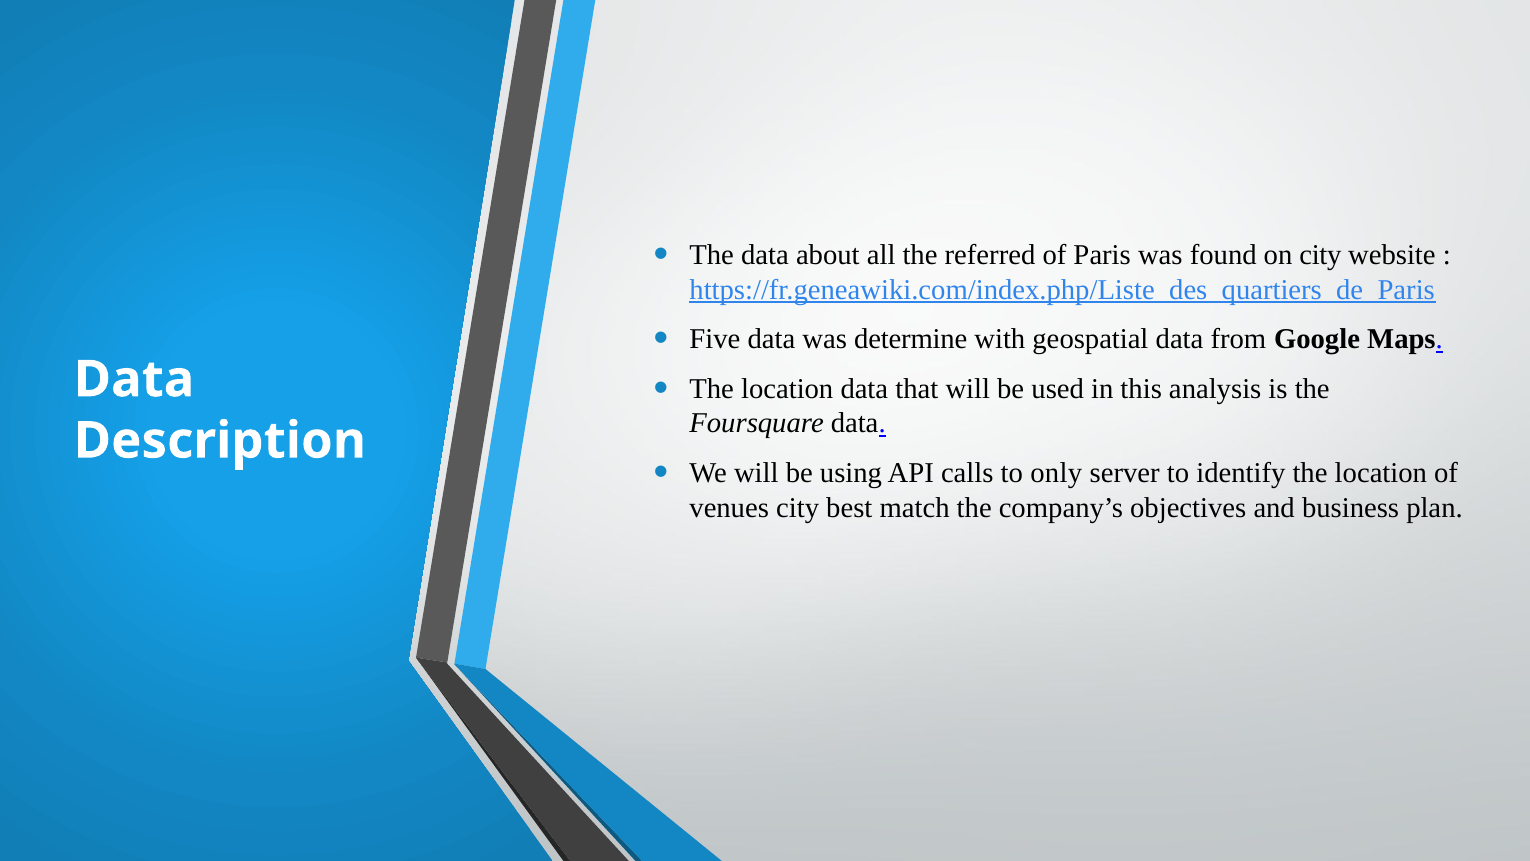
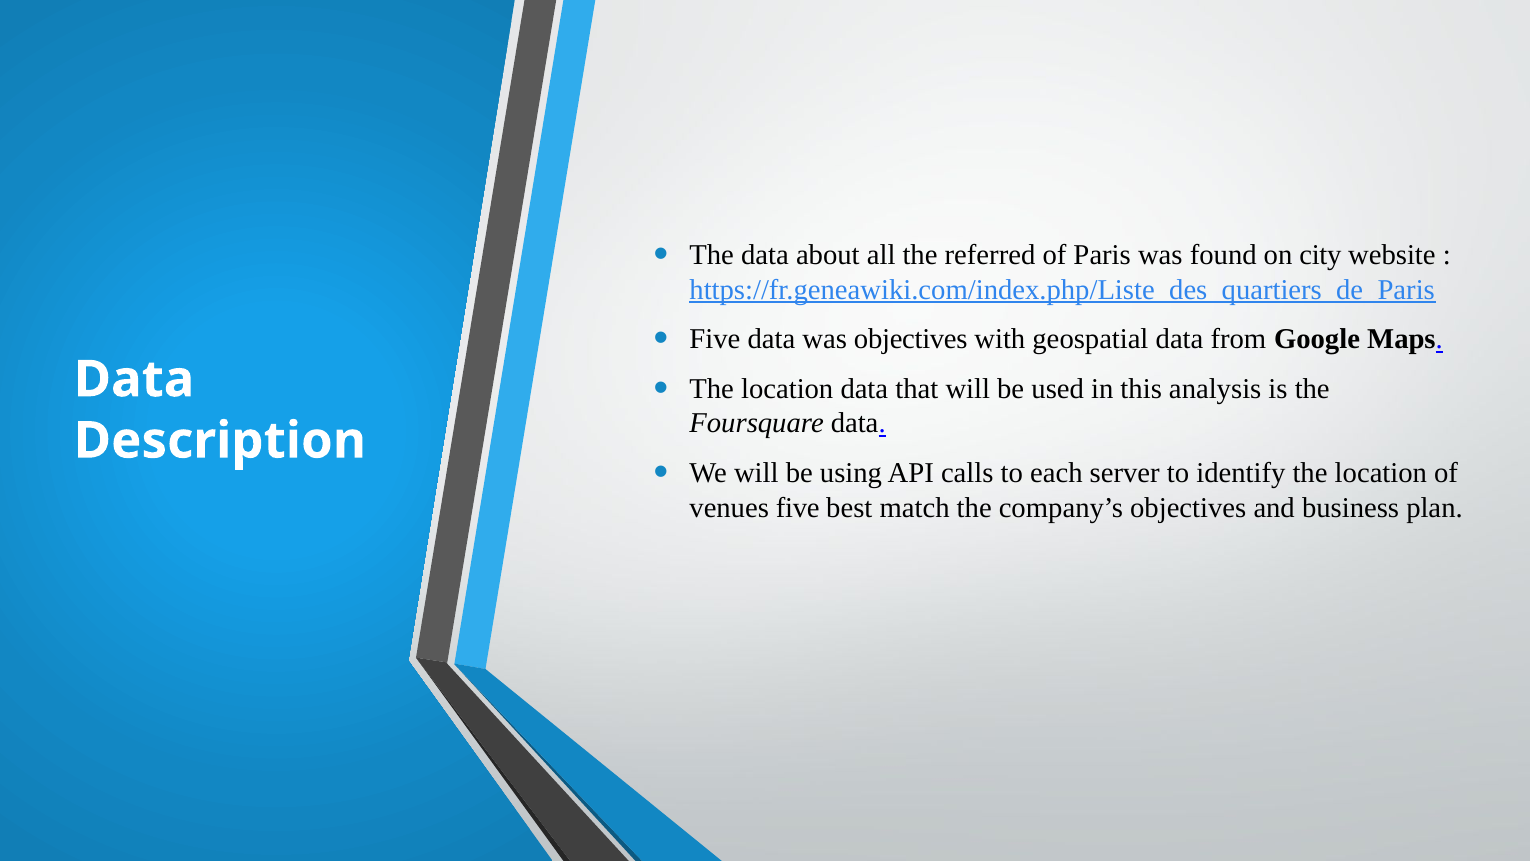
was determine: determine -> objectives (911, 339)
only: only -> each (1056, 473)
venues city: city -> five (798, 507)
